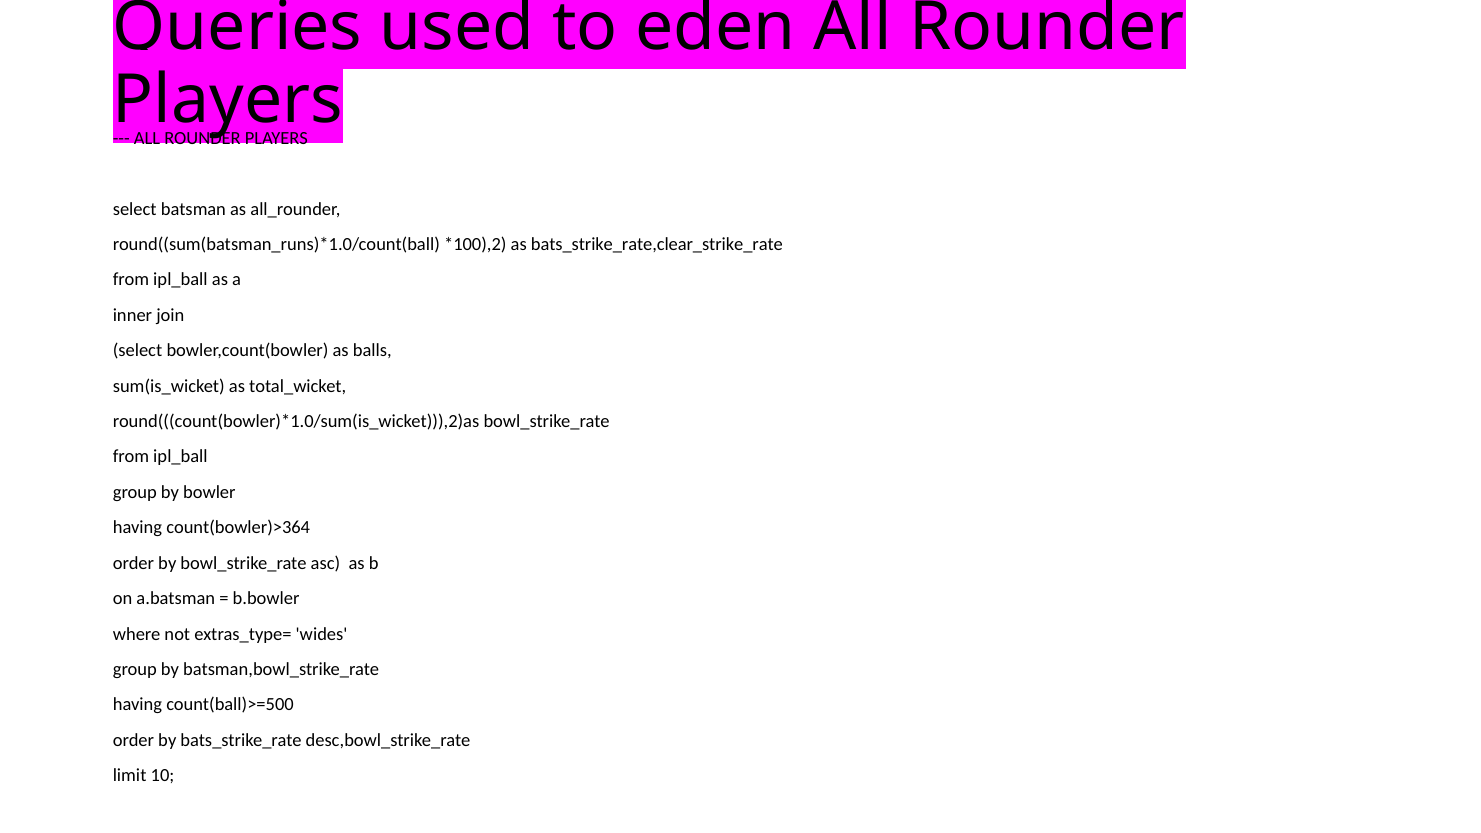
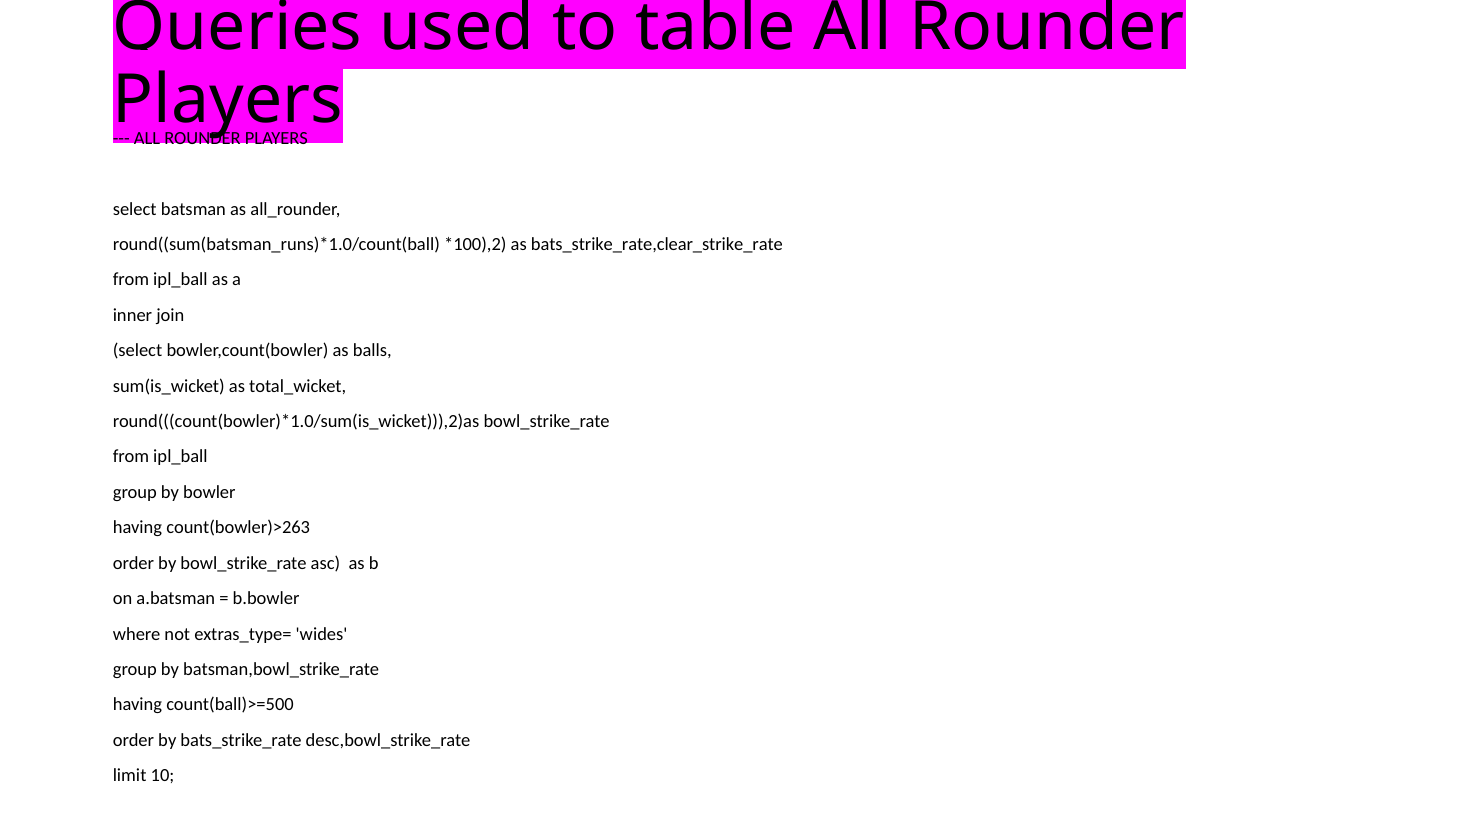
eden: eden -> table (716, 27)
count(bowler)>364: count(bowler)>364 -> count(bowler)>263 (238, 528)
